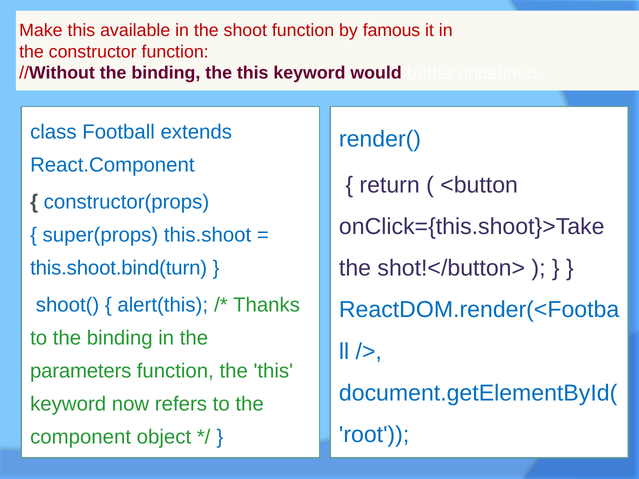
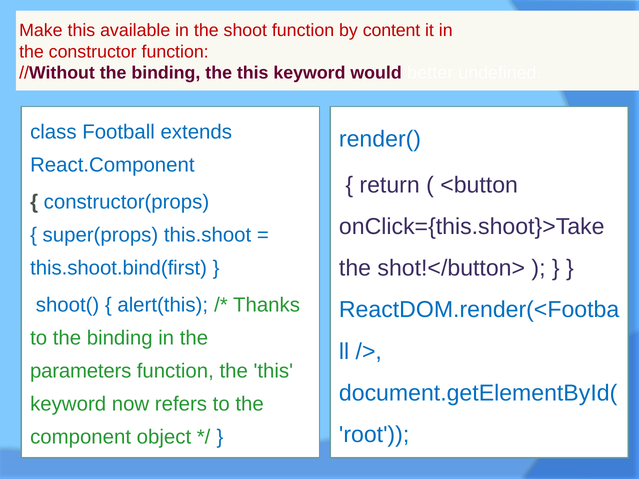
famous: famous -> content (392, 30)
this.shoot.bind(turn: this.shoot.bind(turn -> this.shoot.bind(first (119, 268)
